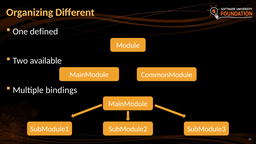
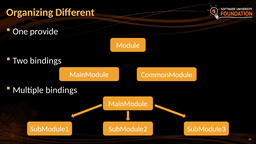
defined: defined -> provide (44, 32)
Two available: available -> bindings (46, 61)
